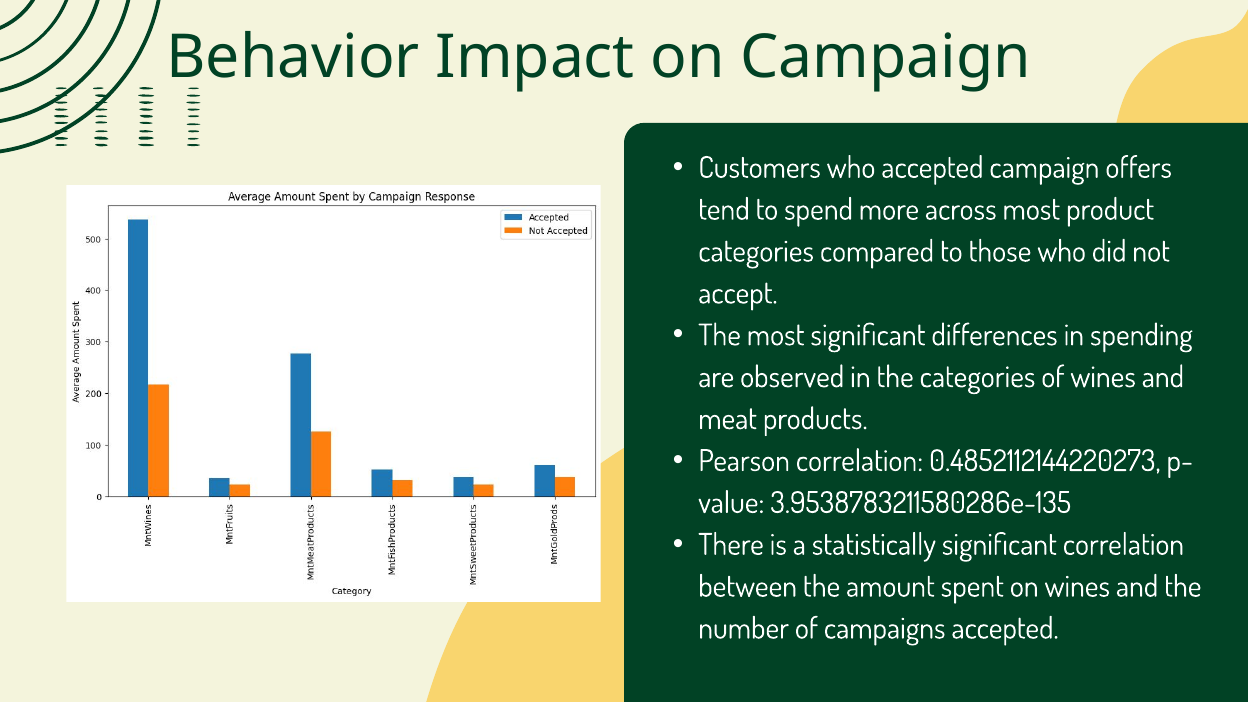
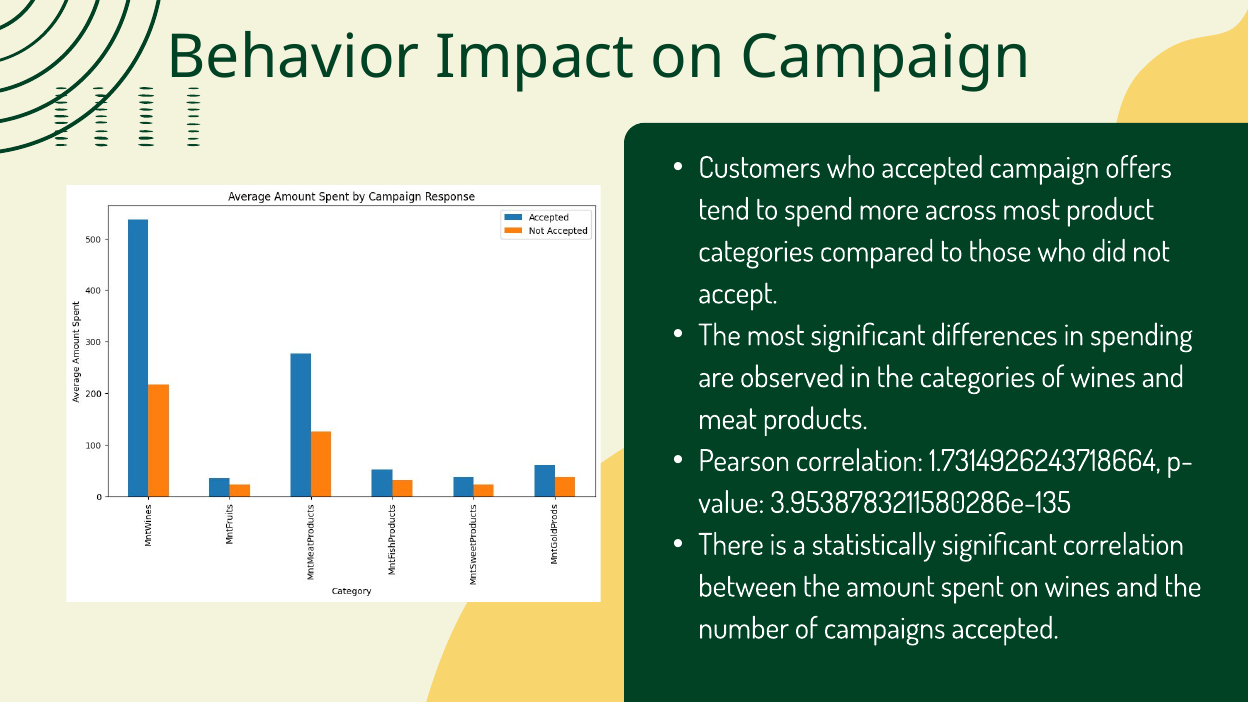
0.4852112144220273: 0.4852112144220273 -> 1.7314926243718664 (1045, 461)
